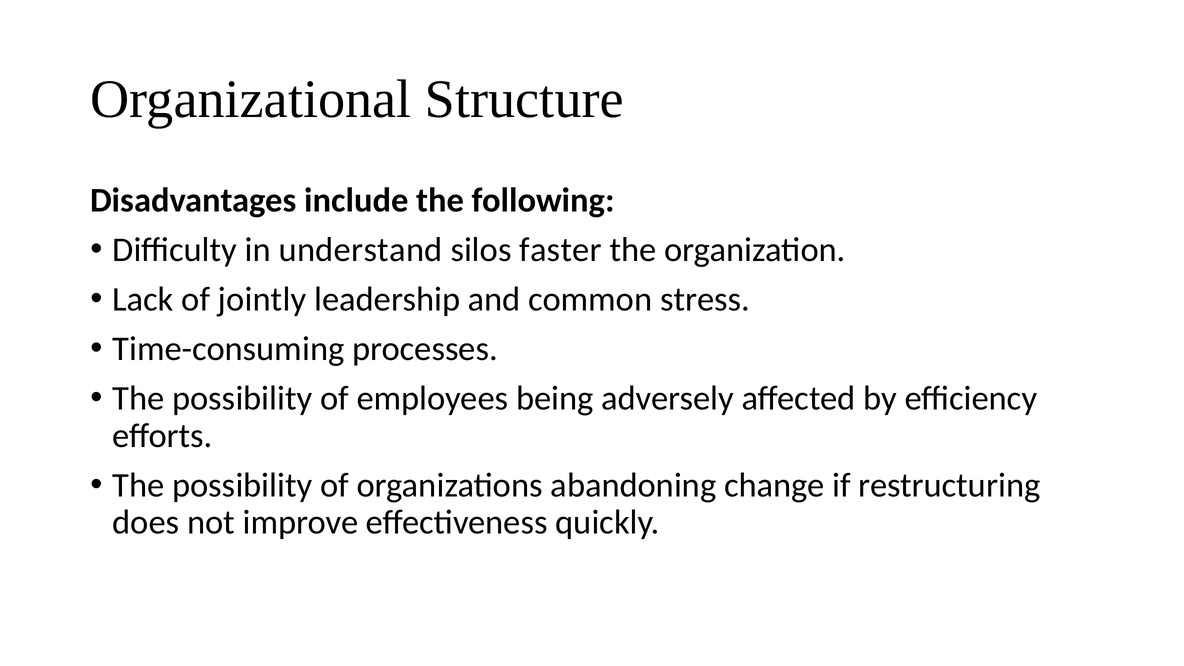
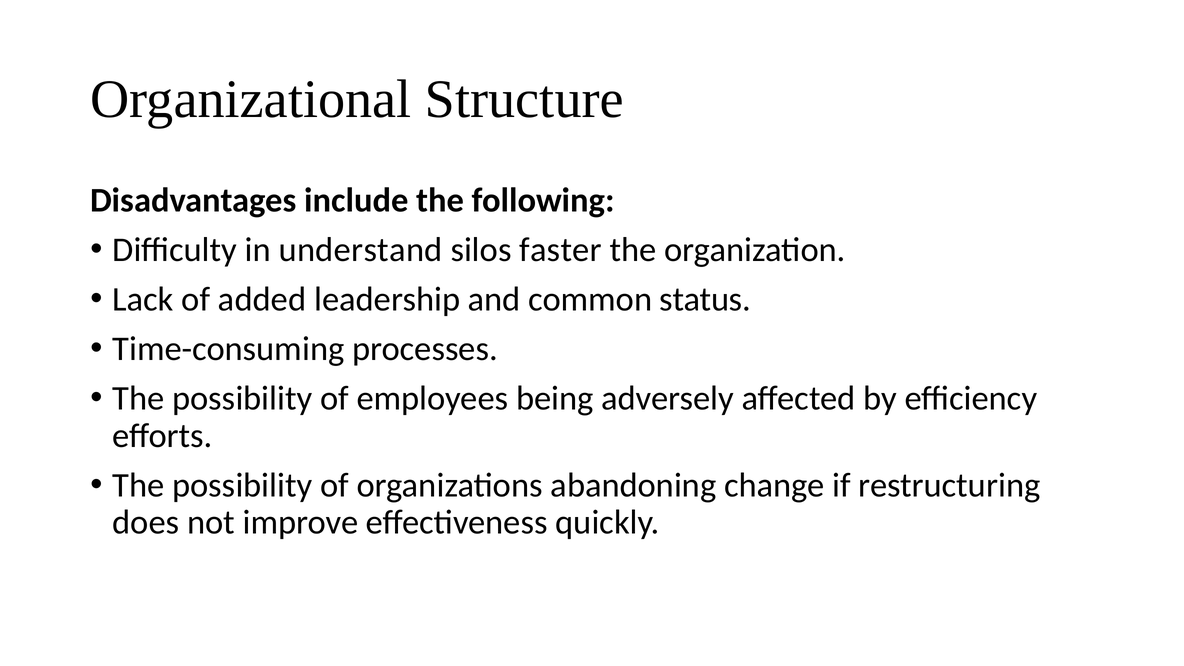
jointly: jointly -> added (262, 299)
stress: stress -> status (705, 299)
